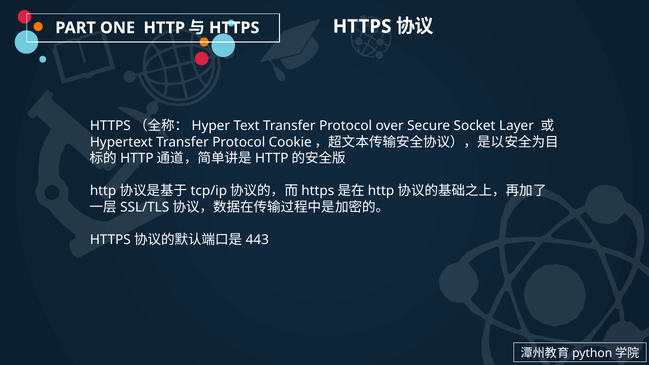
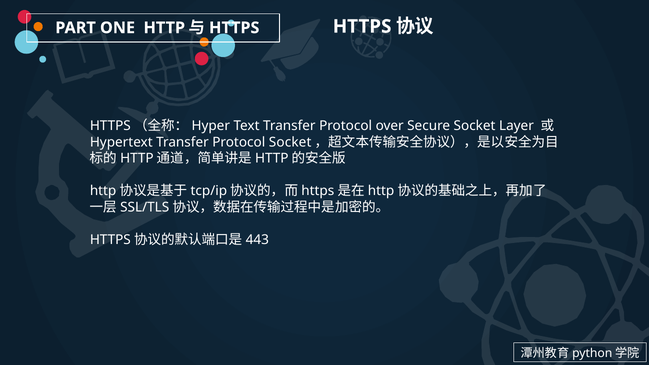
Protocol Cookie: Cookie -> Socket (290, 142)
